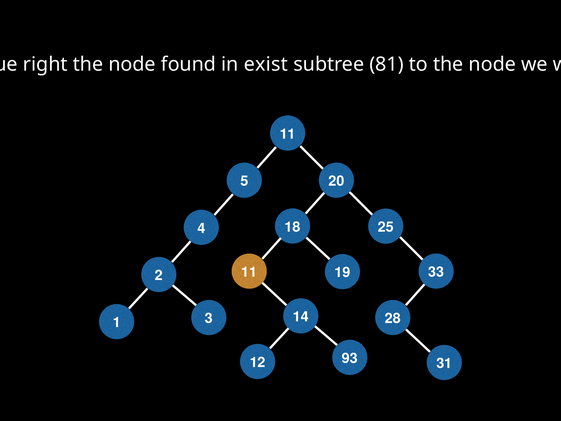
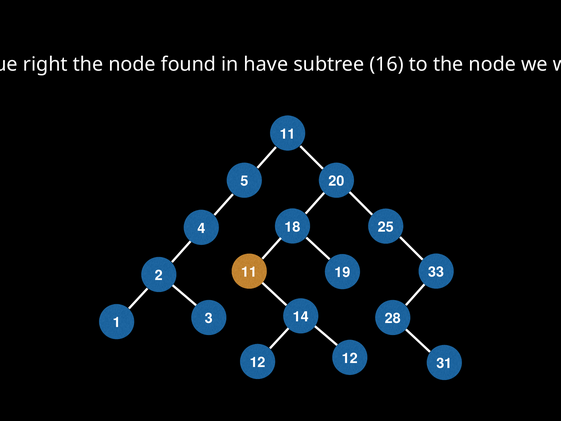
exist: exist -> have (266, 64)
81: 81 -> 16 (387, 64)
93: 93 -> 12 (350, 358)
